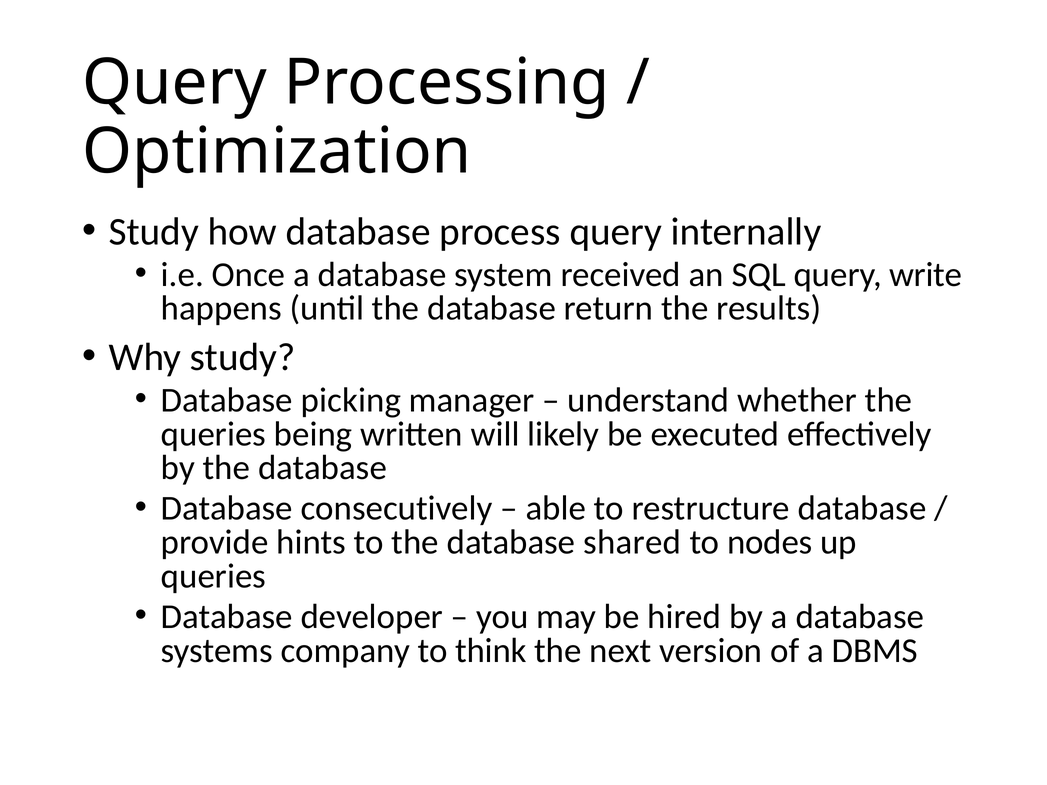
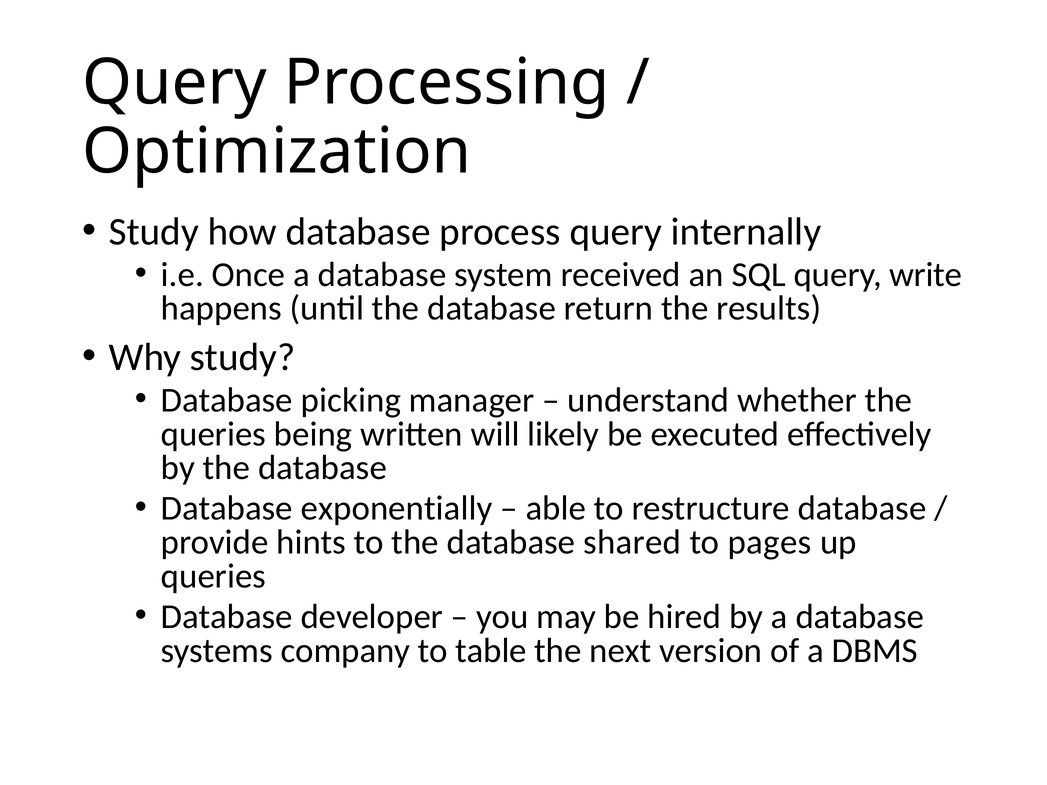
consecutively: consecutively -> exponentially (397, 509)
nodes: nodes -> pages (769, 542)
think: think -> table (491, 651)
